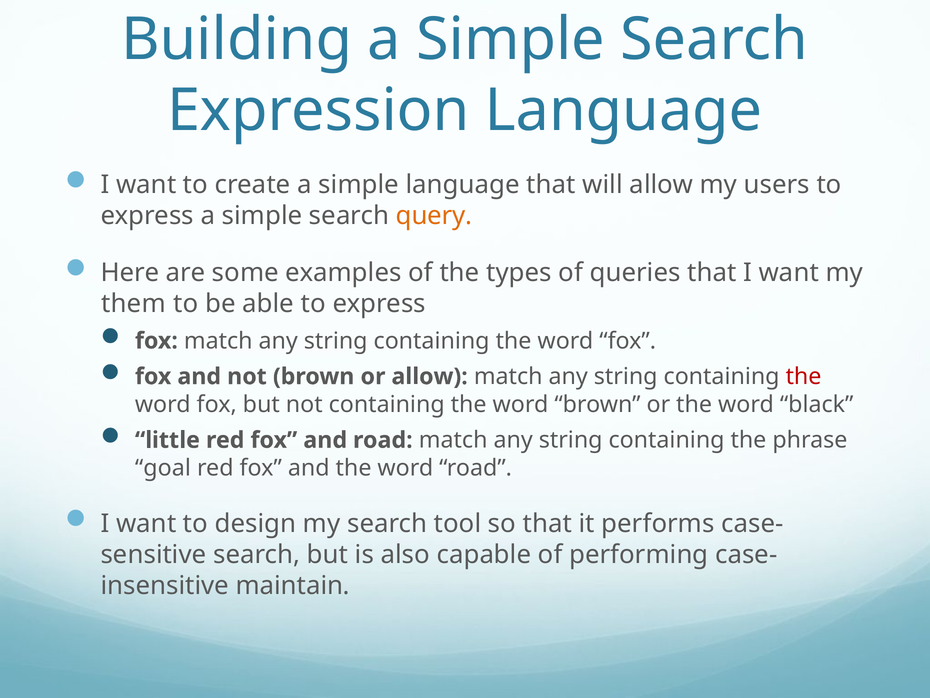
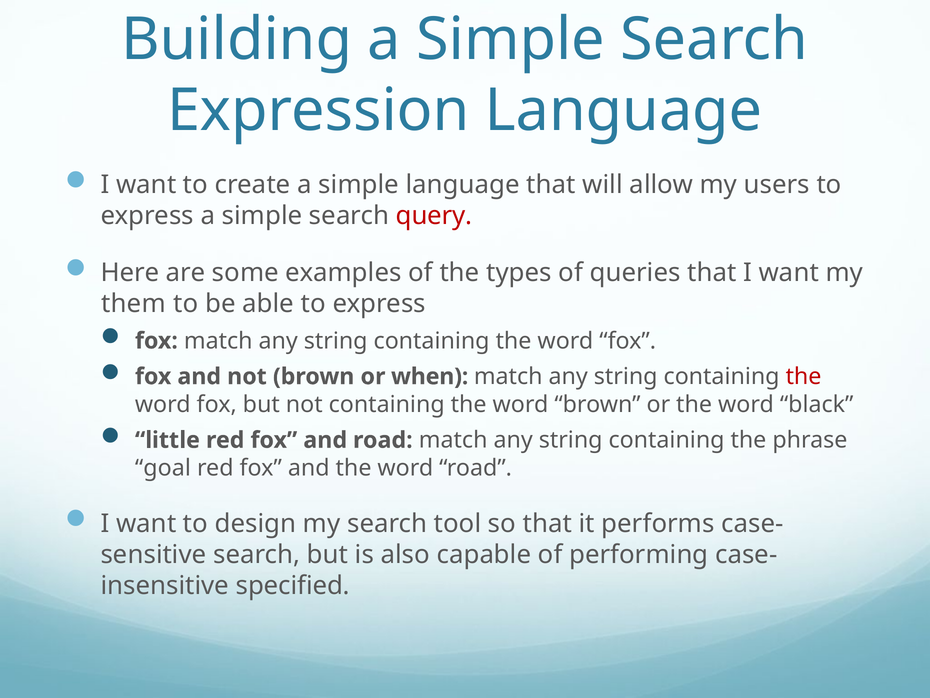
query colour: orange -> red (434, 216)
or allow: allow -> when (430, 376)
maintain: maintain -> specified (293, 585)
